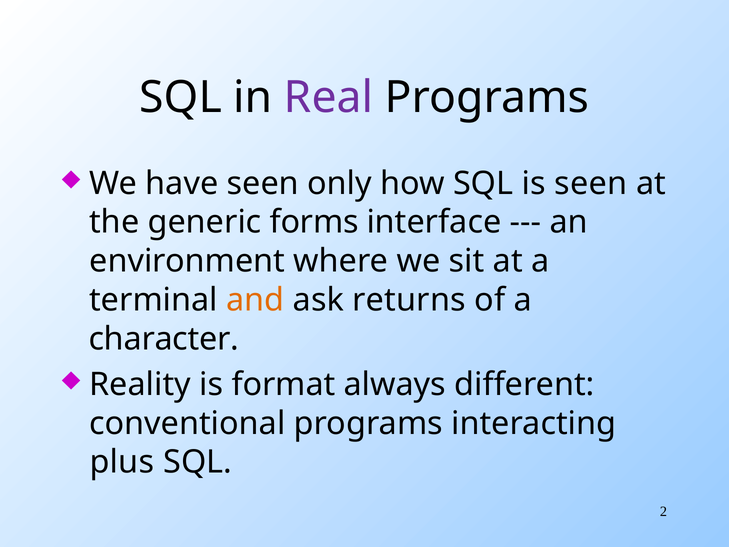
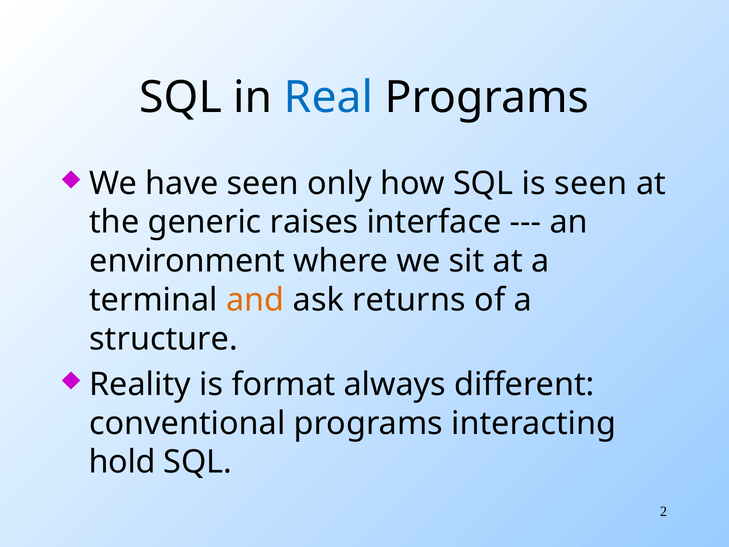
Real colour: purple -> blue (329, 97)
forms: forms -> raises (314, 222)
character: character -> structure (164, 339)
plus: plus -> hold (122, 462)
